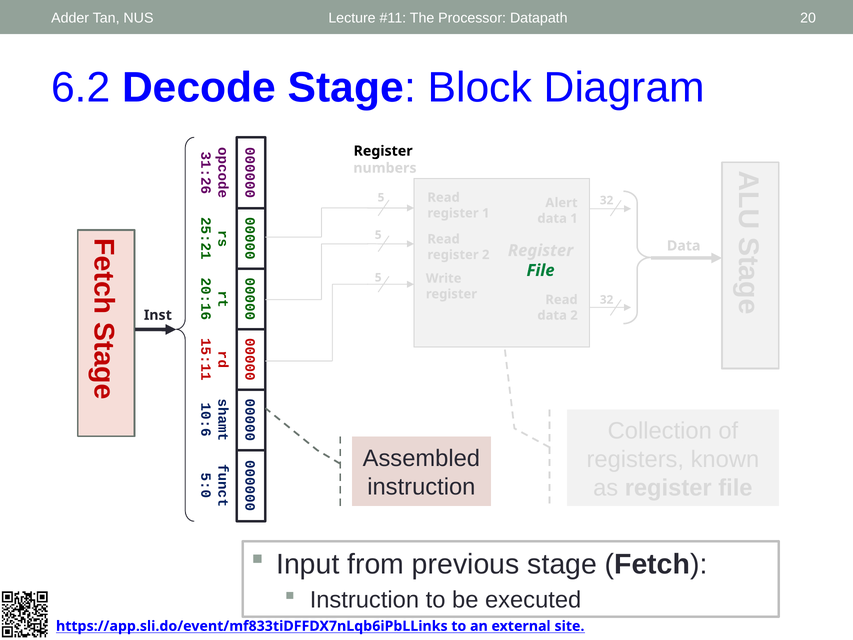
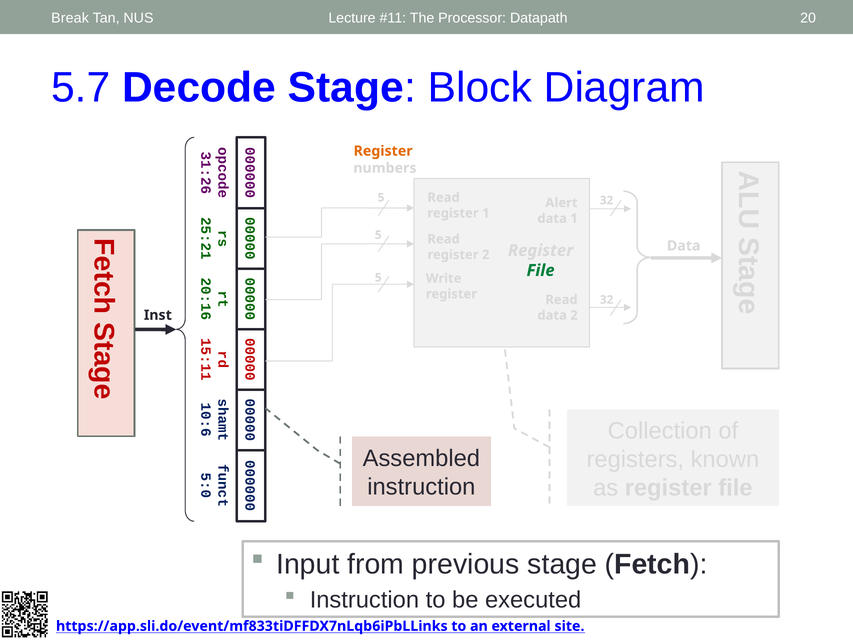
Adder: Adder -> Break (70, 18)
6.2: 6.2 -> 5.7 (81, 88)
Register colour: black -> orange (383, 151)
